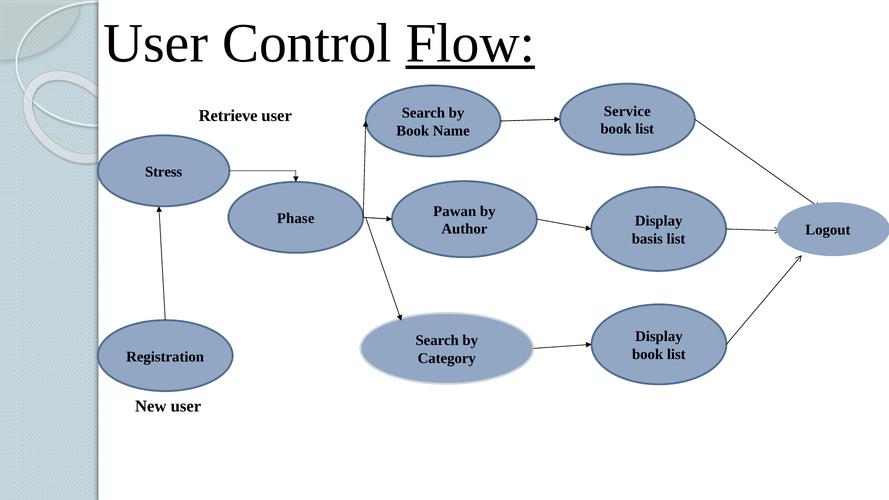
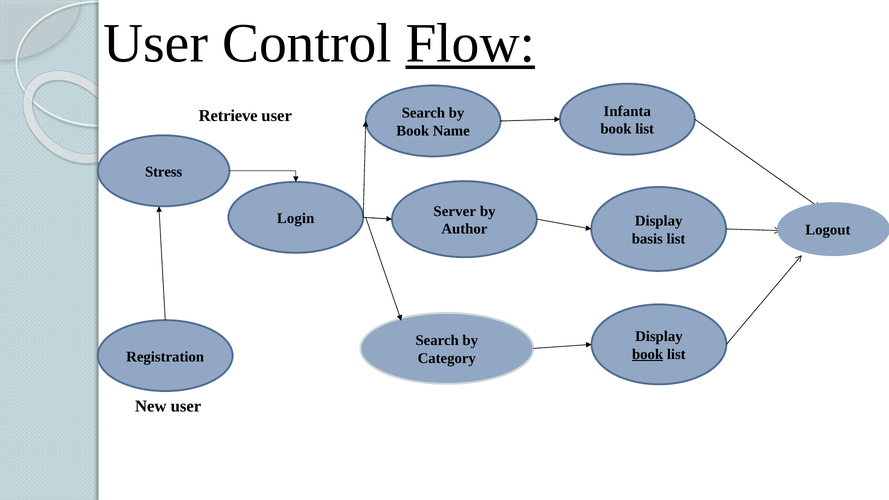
Service: Service -> Infanta (627, 111)
Pawan: Pawan -> Server (455, 211)
Phase: Phase -> Login (296, 218)
book underline: none -> present (648, 354)
